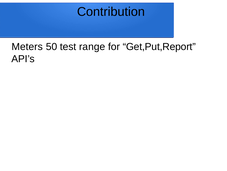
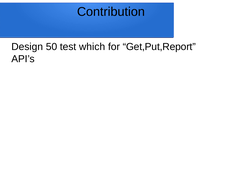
Meters: Meters -> Design (27, 47)
range: range -> which (92, 47)
